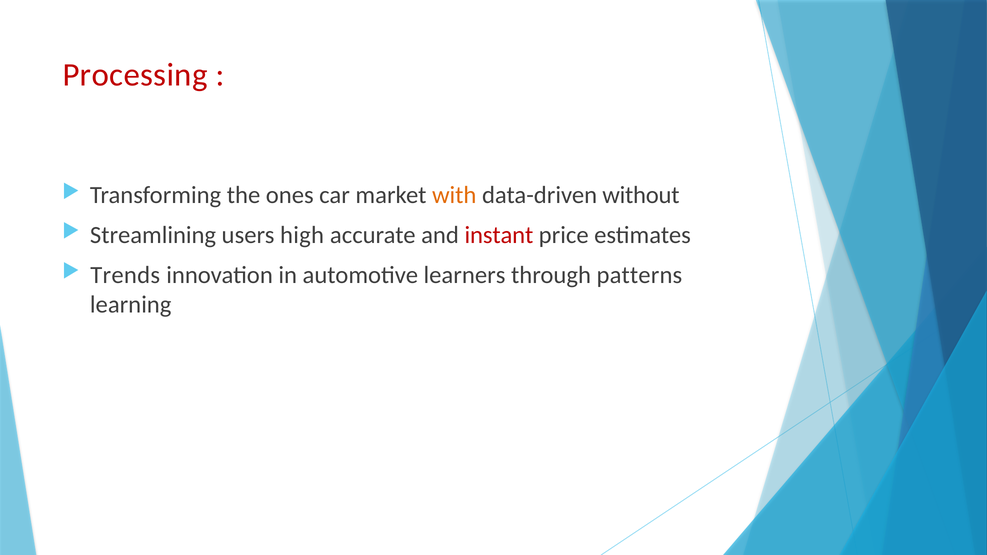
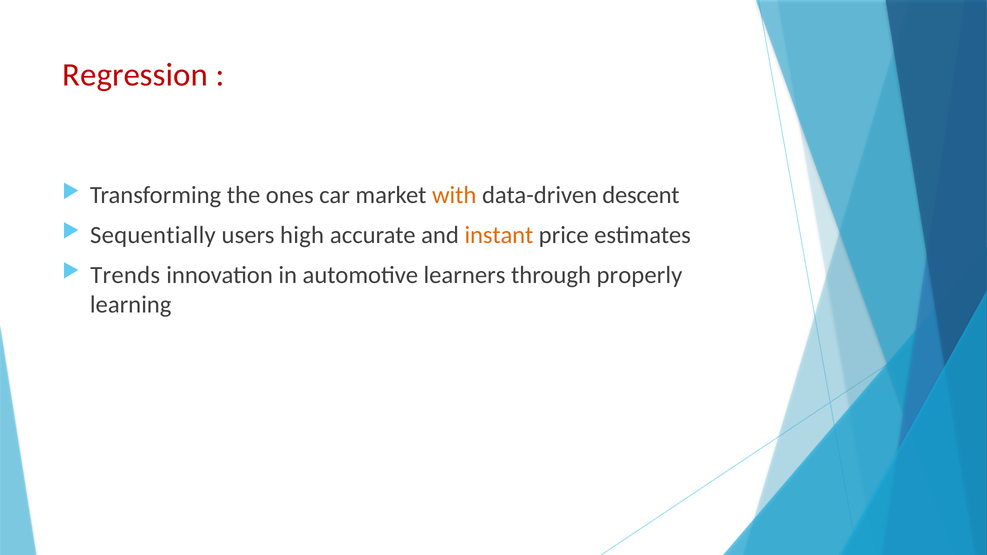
Processing: Processing -> Regression (135, 75)
without: without -> descent (641, 195)
Streamlining: Streamlining -> Sequentially (153, 235)
instant colour: red -> orange (499, 235)
patterns: patterns -> properly (639, 275)
